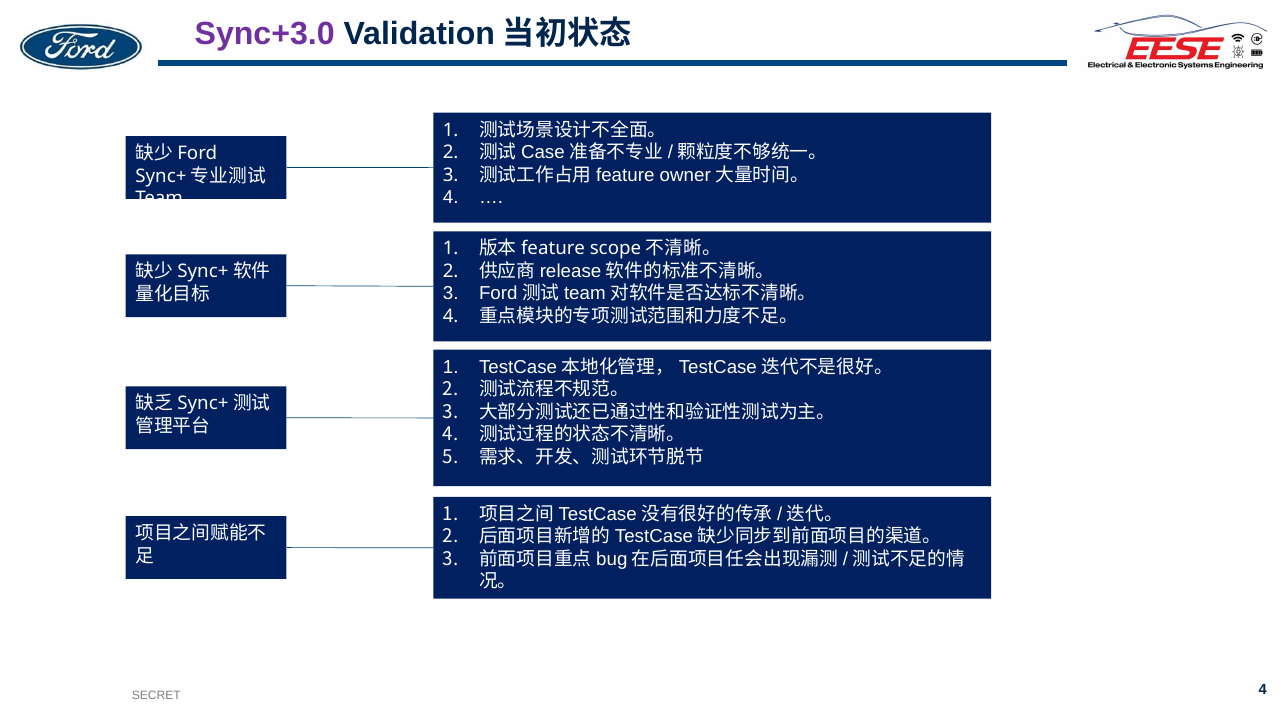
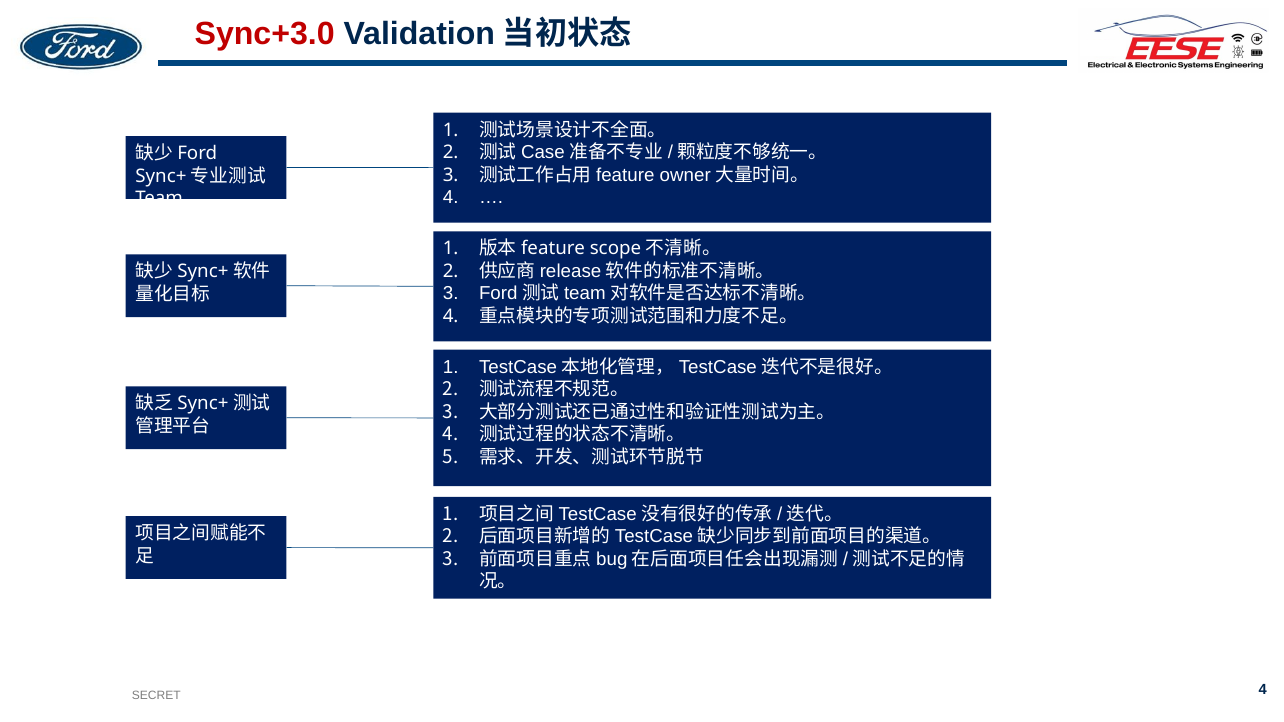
Sync+3.0 colour: purple -> red (265, 34)
